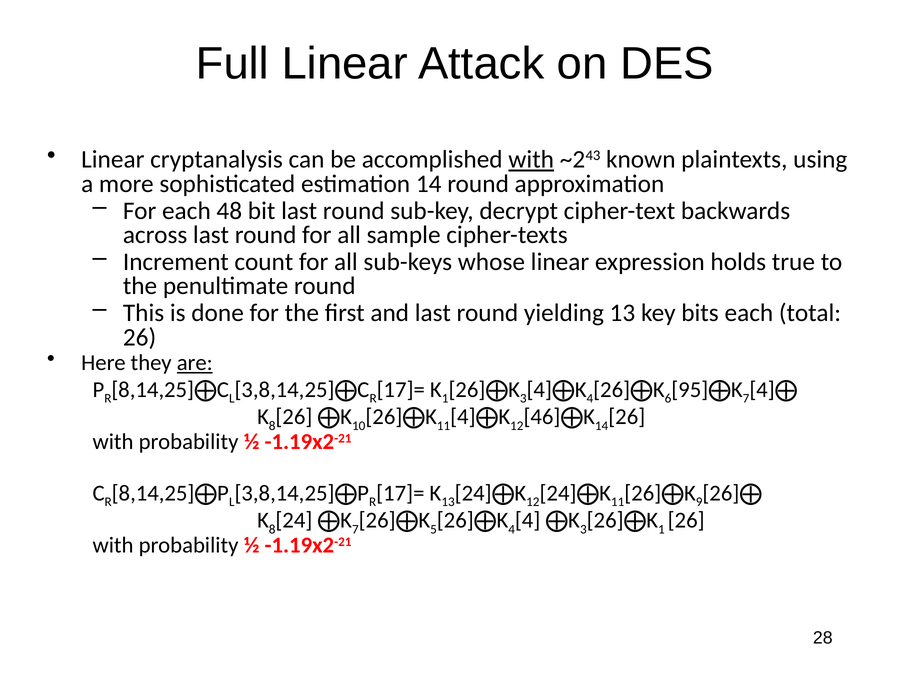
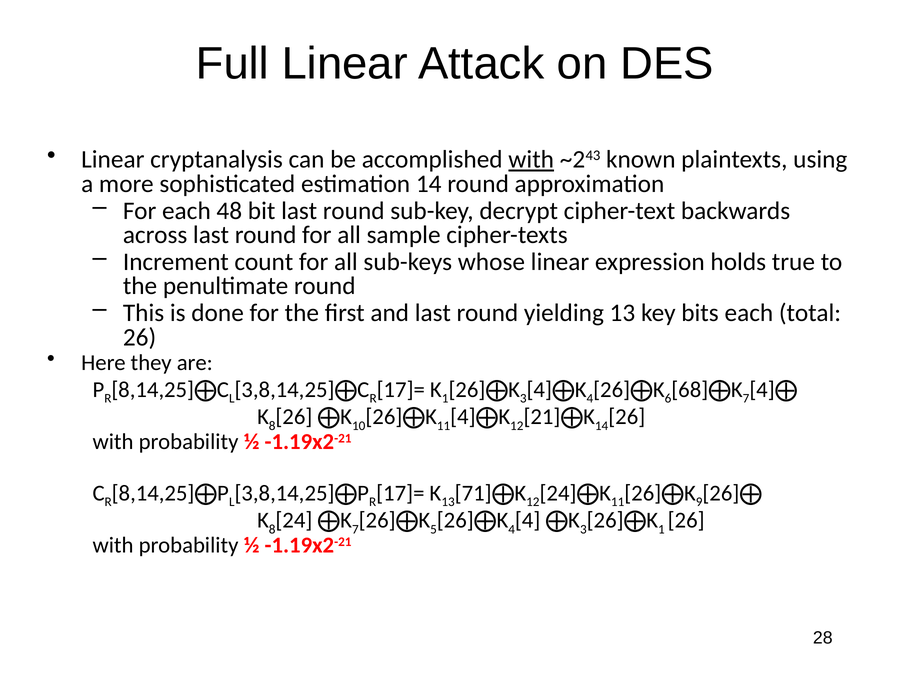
are underline: present -> none (195, 363)
95: 95 -> 68 (690, 390)
46: 46 -> 21 (542, 417)
13 24: 24 -> 71 (473, 493)
